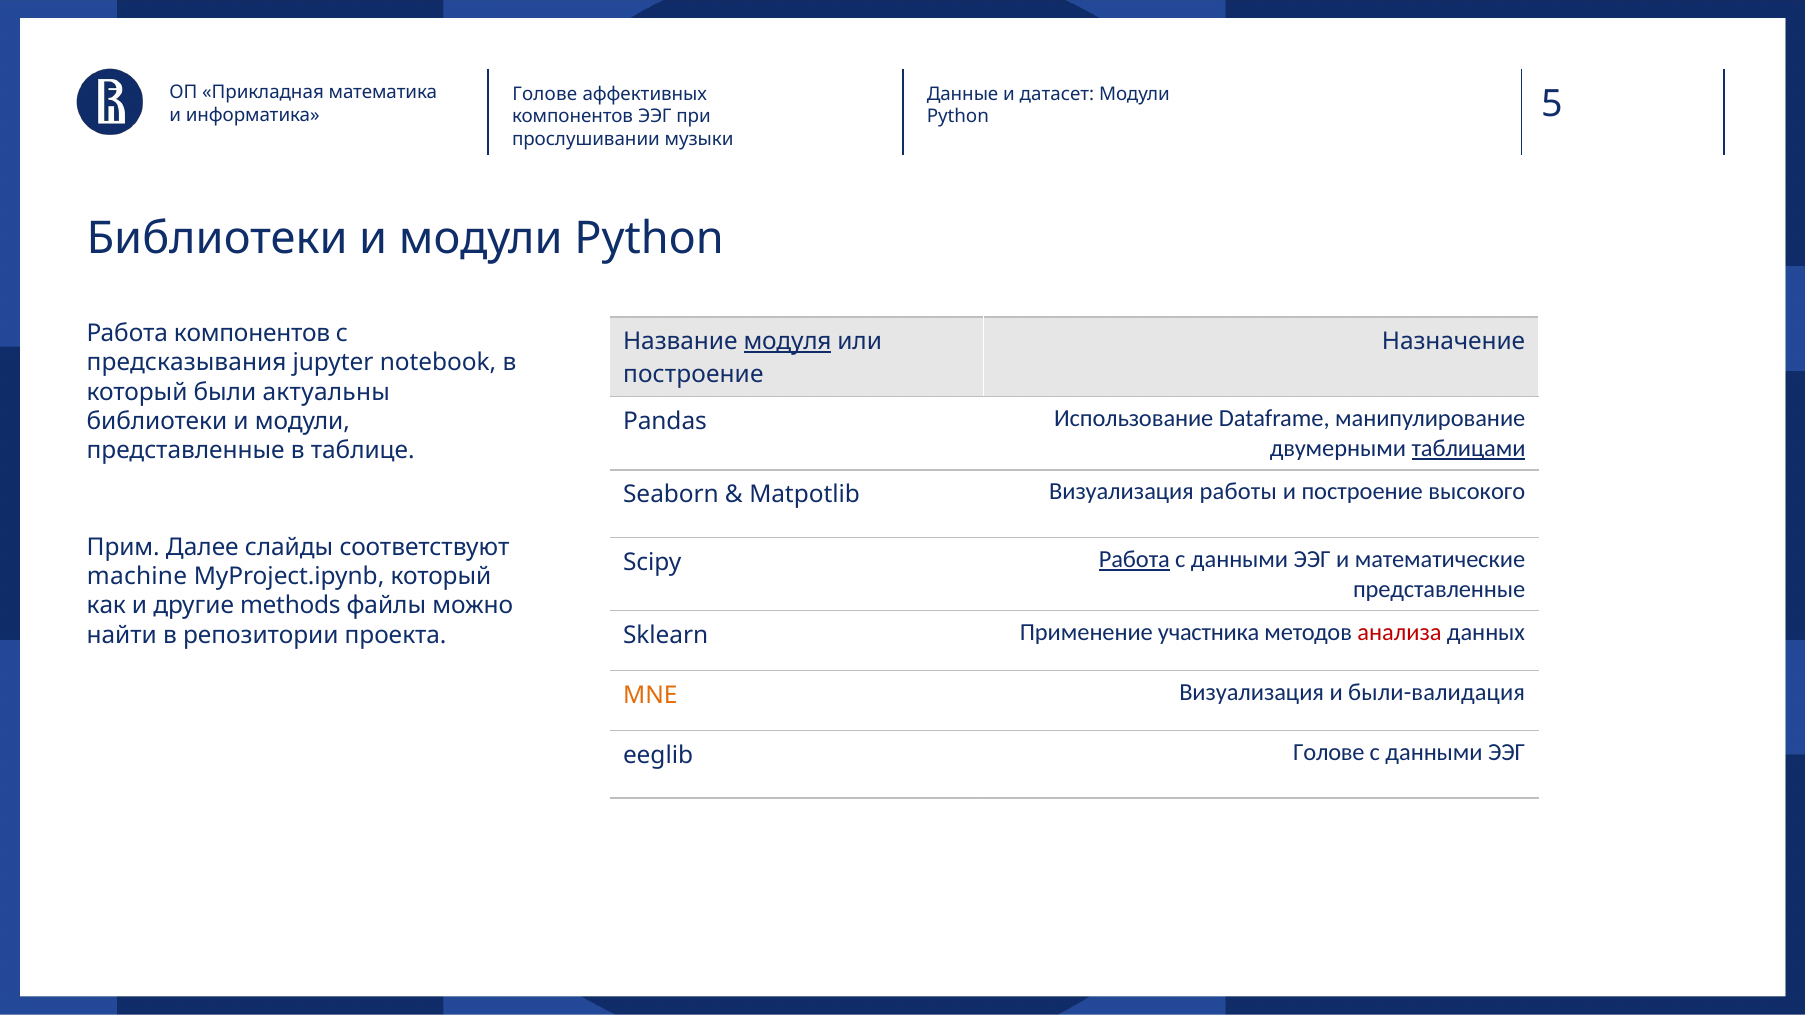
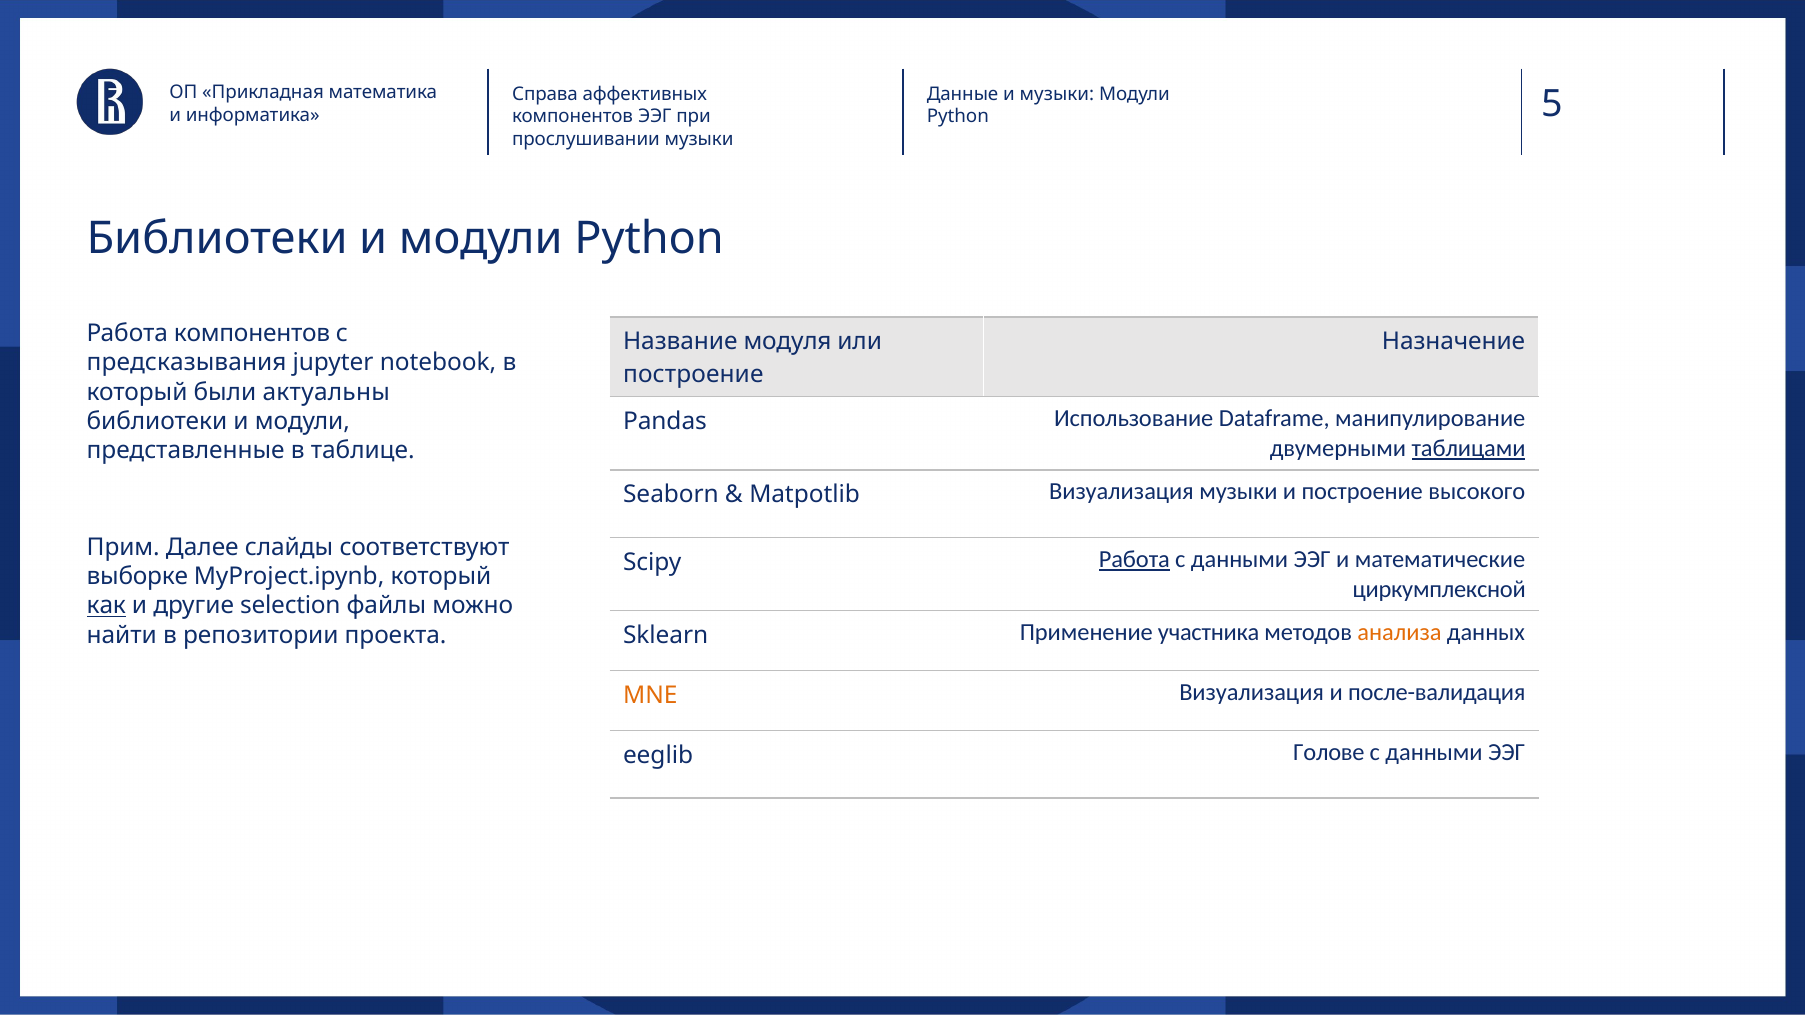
Голове: Голове -> Справа (545, 94)
и датасет: датасет -> музыки (1057, 94)
модуля underline: present -> none (788, 342)
Визуализация работы: работы -> музыки (1238, 492)
machine: machine -> выборке (137, 577)
представленные: представленные -> циркумплексной (1439, 590)
как underline: none -> present (106, 606)
methods: methods -> selection (290, 606)
анализа colour: red -> orange (1400, 633)
были-валидация: были-валидация -> после-валидация (1437, 693)
